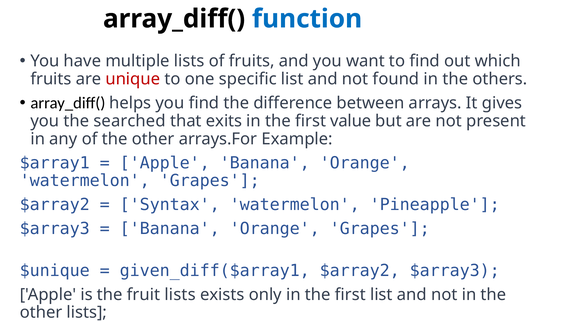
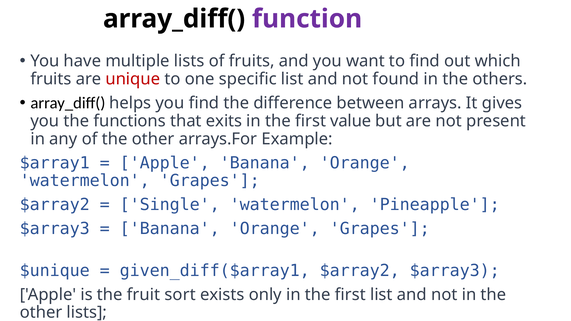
function colour: blue -> purple (307, 19)
searched: searched -> functions (130, 121)
Syntax: Syntax -> Single (170, 205)
fruit lists: lists -> sort (180, 295)
